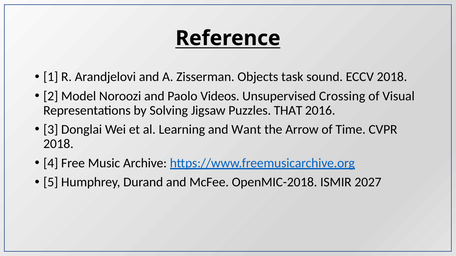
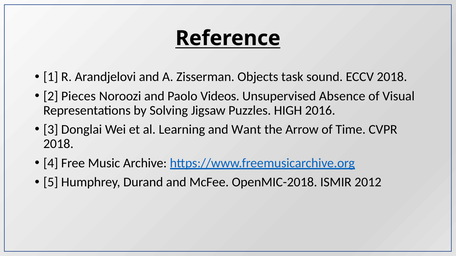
Model: Model -> Pieces (79, 96)
Crossing: Crossing -> Absence (342, 96)
THAT: THAT -> HIGH (288, 111)
2027: 2027 -> 2012 (368, 183)
